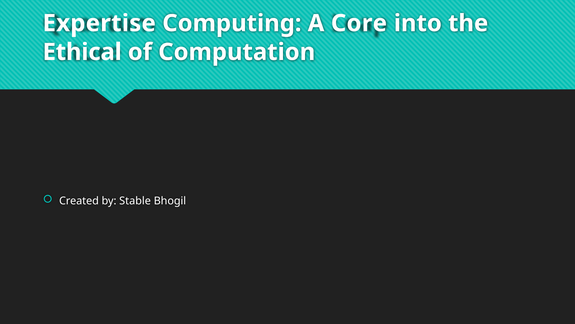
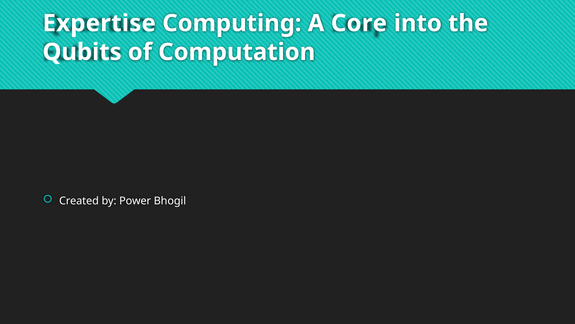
Ethical: Ethical -> Qubits (82, 52)
Stable: Stable -> Power (135, 201)
